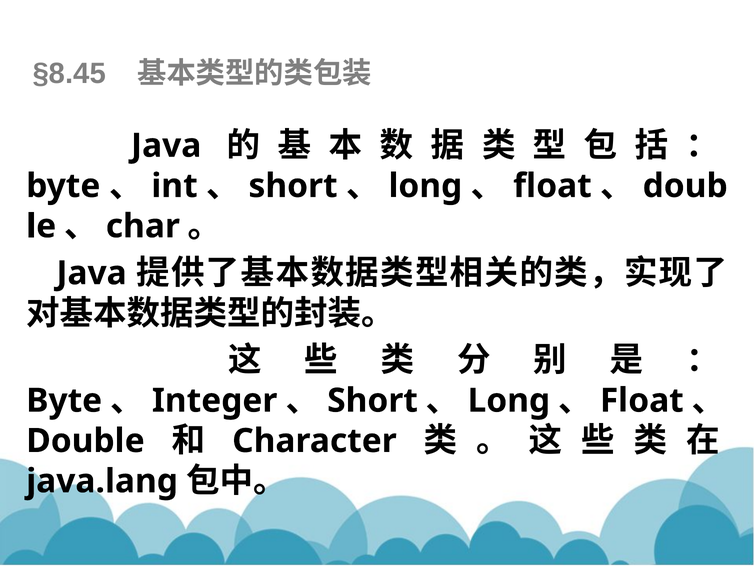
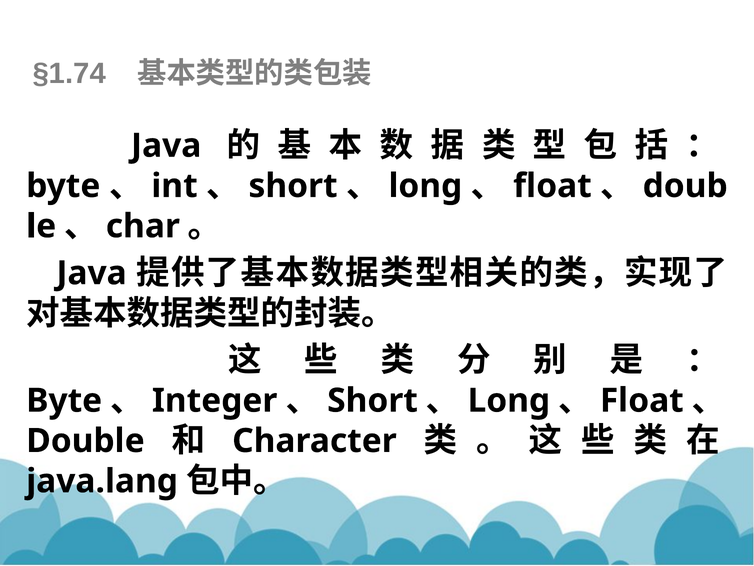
§8.45: §8.45 -> §1.74 (69, 74)
